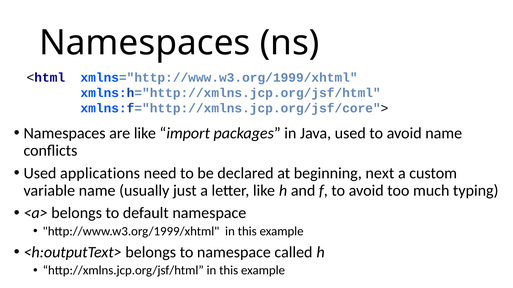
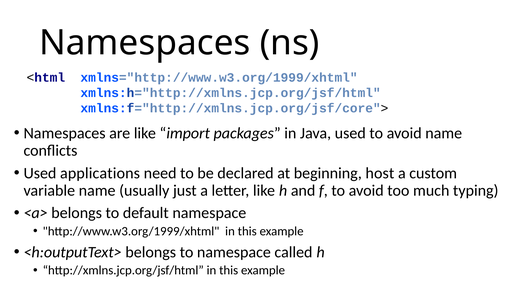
next: next -> host (380, 173)
